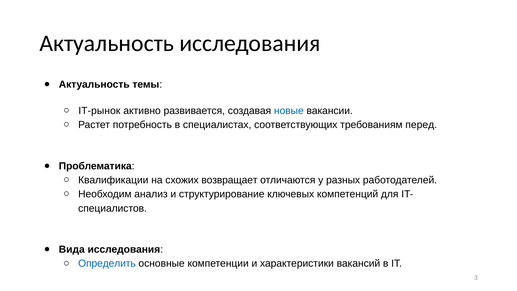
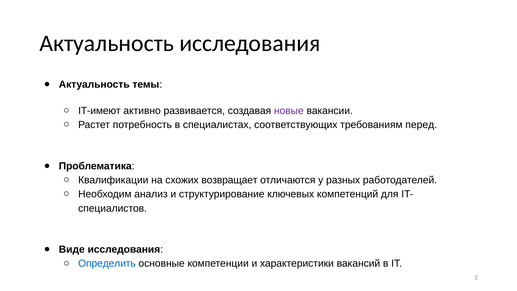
IT-рынок: IT-рынок -> IT-имеют (99, 111)
новые colour: blue -> purple (289, 111)
Вида: Вида -> Виде (72, 249)
